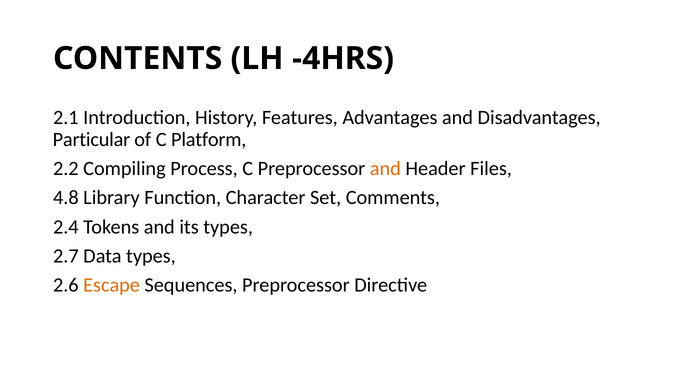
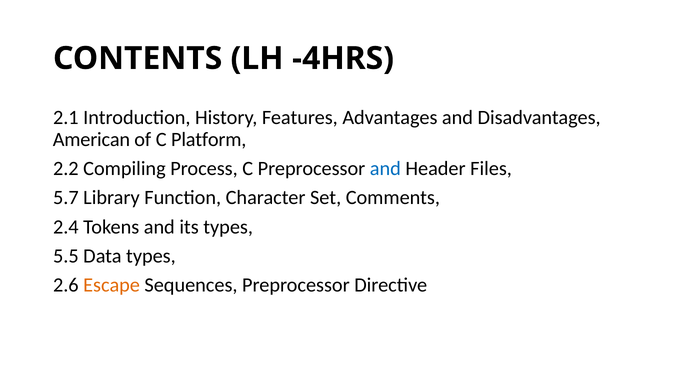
Particular: Particular -> American (91, 140)
and colour: orange -> blue (385, 169)
4.8: 4.8 -> 5.7 (66, 198)
2.7: 2.7 -> 5.5 (66, 256)
